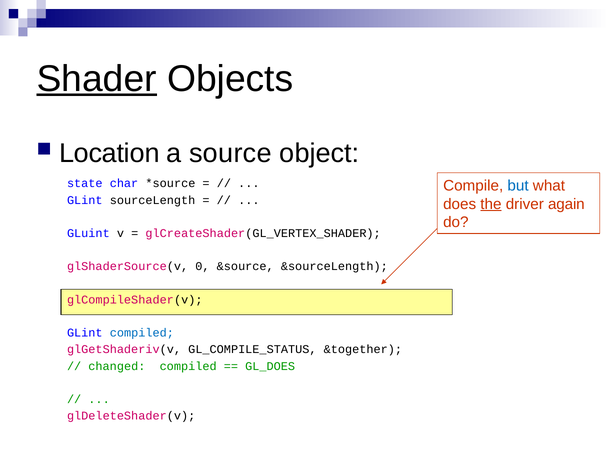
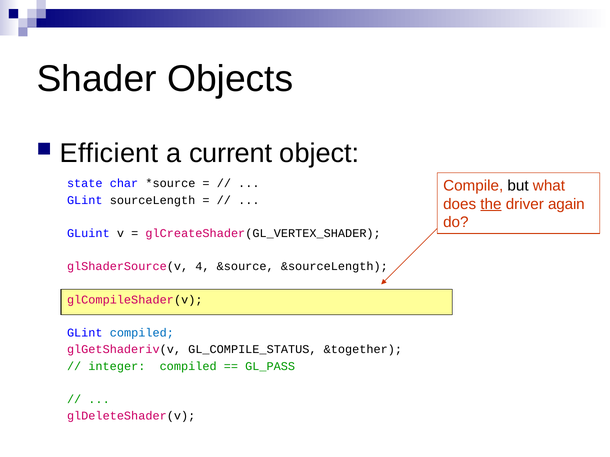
Shader underline: present -> none (97, 79)
Location: Location -> Efficient (109, 153)
source: source -> current (231, 153)
but colour: blue -> black (518, 186)
0: 0 -> 4 (202, 267)
changed: changed -> integer (117, 367)
GL_DOES: GL_DOES -> GL_PASS (270, 367)
